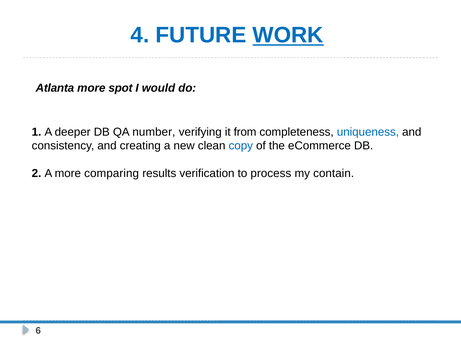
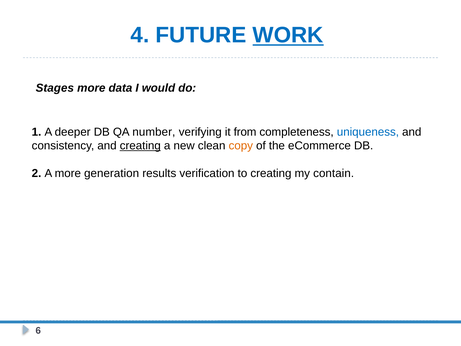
Atlanta: Atlanta -> Stages (55, 88)
spot: spot -> data (120, 88)
creating underline: none -> present (140, 146)
copy colour: blue -> orange (241, 146)
comparing: comparing -> generation (112, 173)
to process: process -> creating (271, 173)
